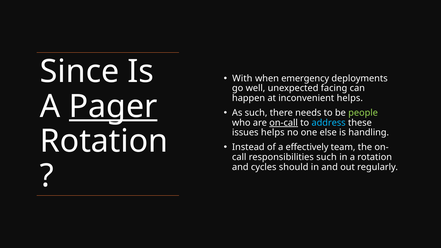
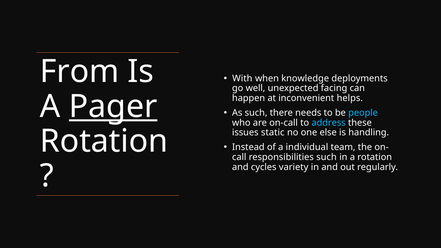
Since: Since -> From (80, 72)
emergency: emergency -> knowledge (305, 78)
people colour: light green -> light blue (363, 113)
on-call underline: present -> none (284, 123)
issues helps: helps -> static (273, 133)
effectively: effectively -> individual (307, 147)
should: should -> variety (294, 167)
